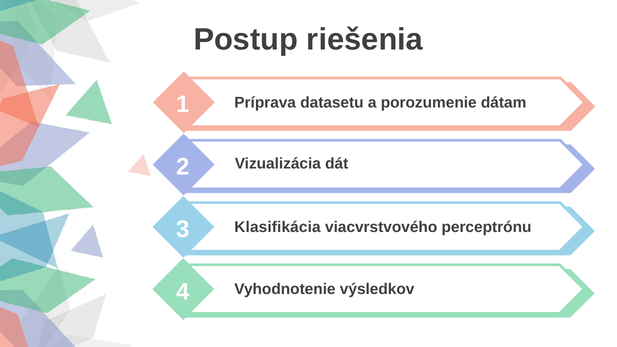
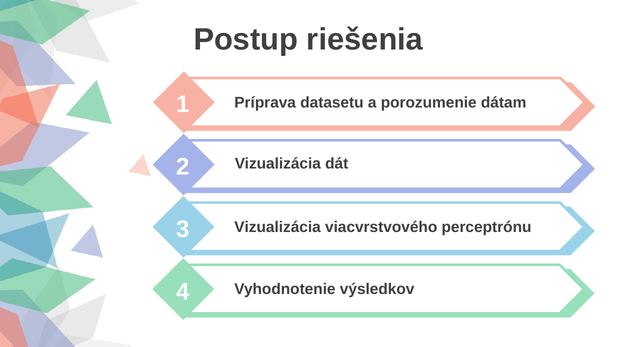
3 Klasifikácia: Klasifikácia -> Vizualizácia (278, 227)
